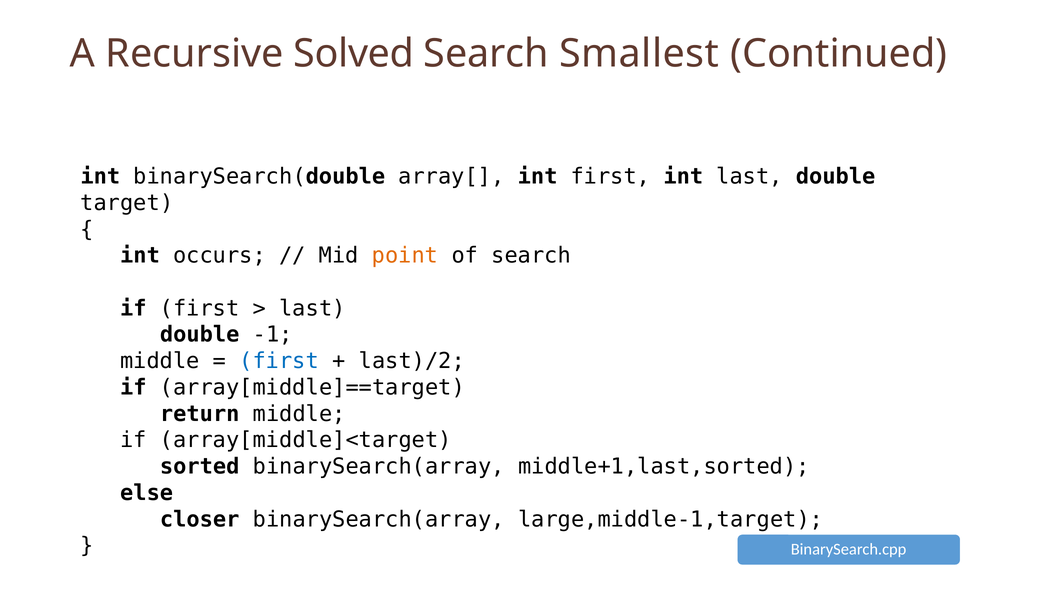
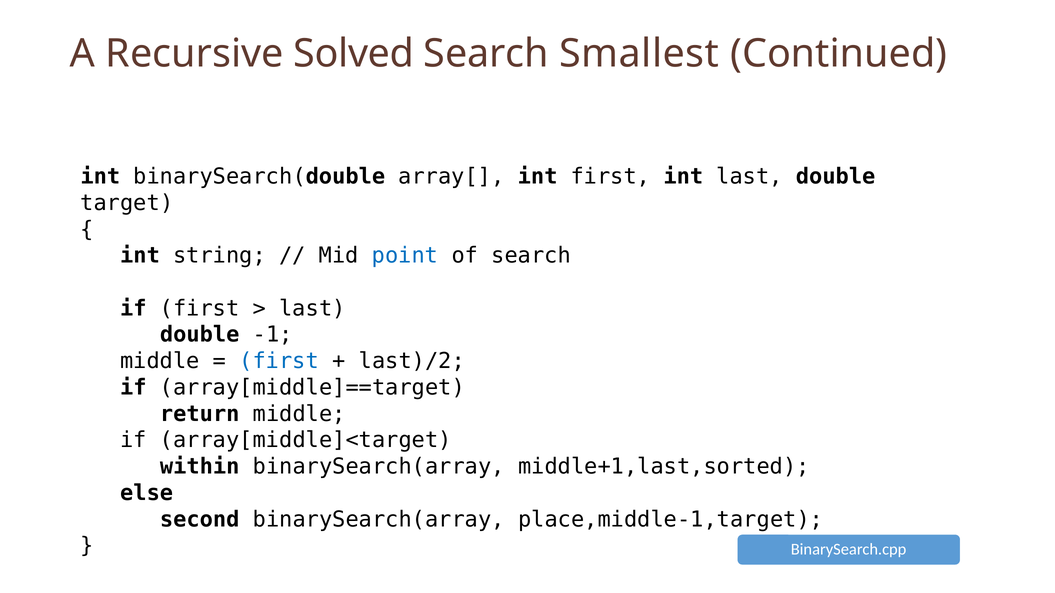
occurs: occurs -> string (219, 256)
point colour: orange -> blue (405, 256)
sorted: sorted -> within (200, 467)
closer: closer -> second (200, 520)
large,middle-1,target: large,middle-1,target -> place,middle-1,target (671, 520)
